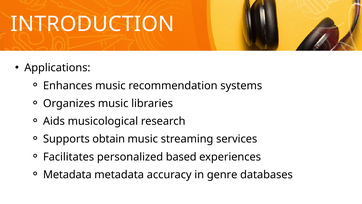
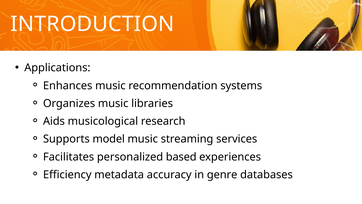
obtain: obtain -> model (109, 139)
Metadata: Metadata -> Efficiency (67, 174)
